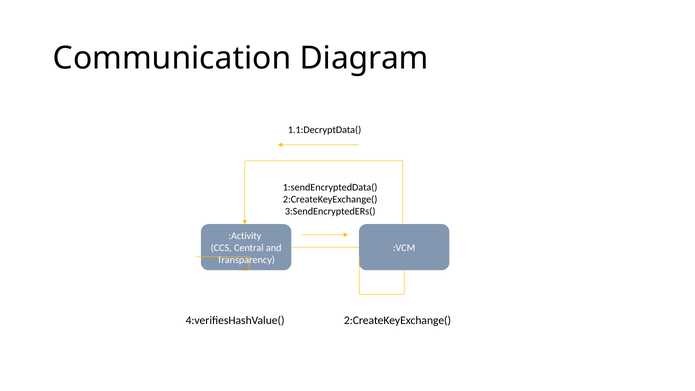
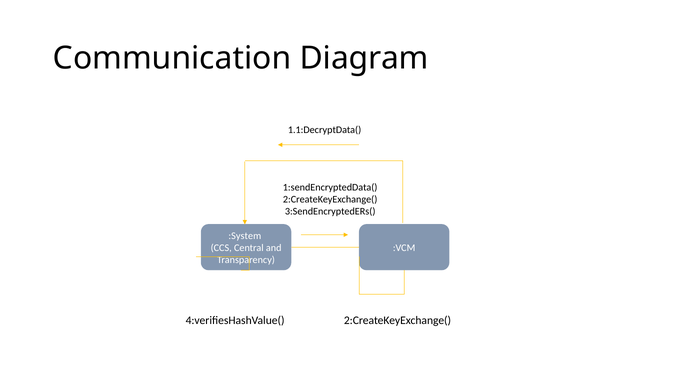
:Activity: :Activity -> :System (245, 236)
